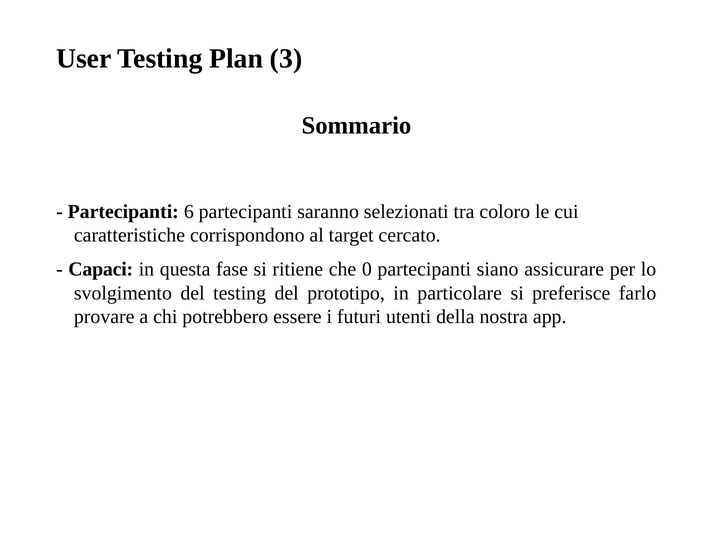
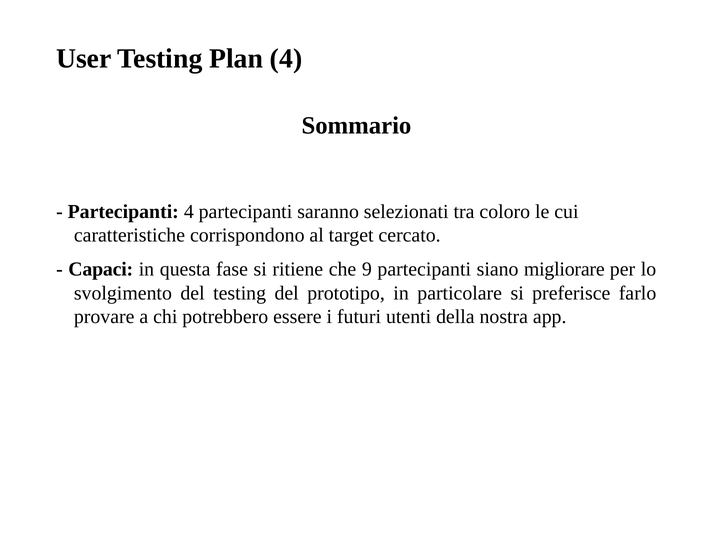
Plan 3: 3 -> 4 (286, 58)
Partecipanti 6: 6 -> 4 (189, 212)
0: 0 -> 9 (367, 269)
assicurare: assicurare -> migliorare (564, 269)
